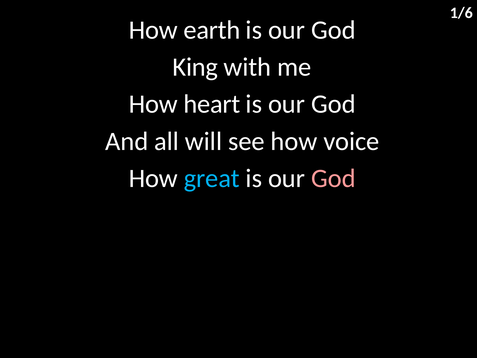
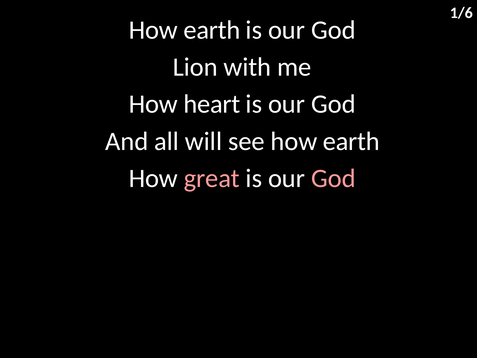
King: King -> Lion (195, 67)
see how voice: voice -> earth (351, 141)
great colour: light blue -> pink (212, 178)
